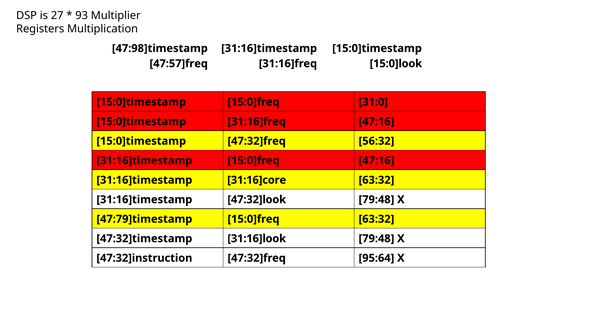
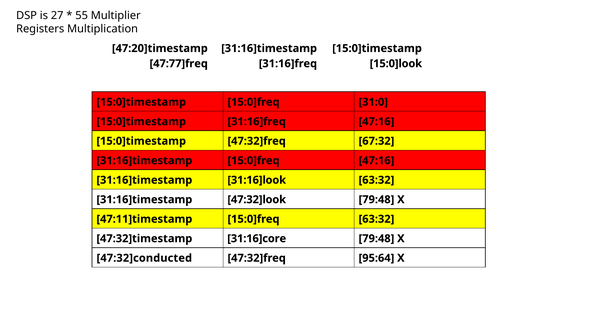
93: 93 -> 55 (82, 16)
47:98]timestamp: 47:98]timestamp -> 47:20]timestamp (160, 48)
47:57]freq: 47:57]freq -> 47:77]freq (179, 64)
56:32: 56:32 -> 67:32 (376, 141)
31:16]core: 31:16]core -> 31:16]look (257, 180)
47:79]timestamp: 47:79]timestamp -> 47:11]timestamp (144, 219)
31:16]look: 31:16]look -> 31:16]core (257, 238)
47:32]instruction: 47:32]instruction -> 47:32]conducted (144, 258)
